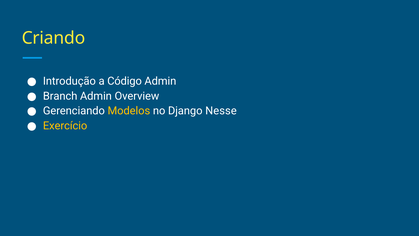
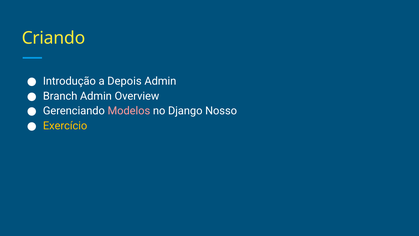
Código: Código -> Depois (124, 81)
Modelos colour: yellow -> pink (129, 111)
Nesse: Nesse -> Nosso (221, 111)
